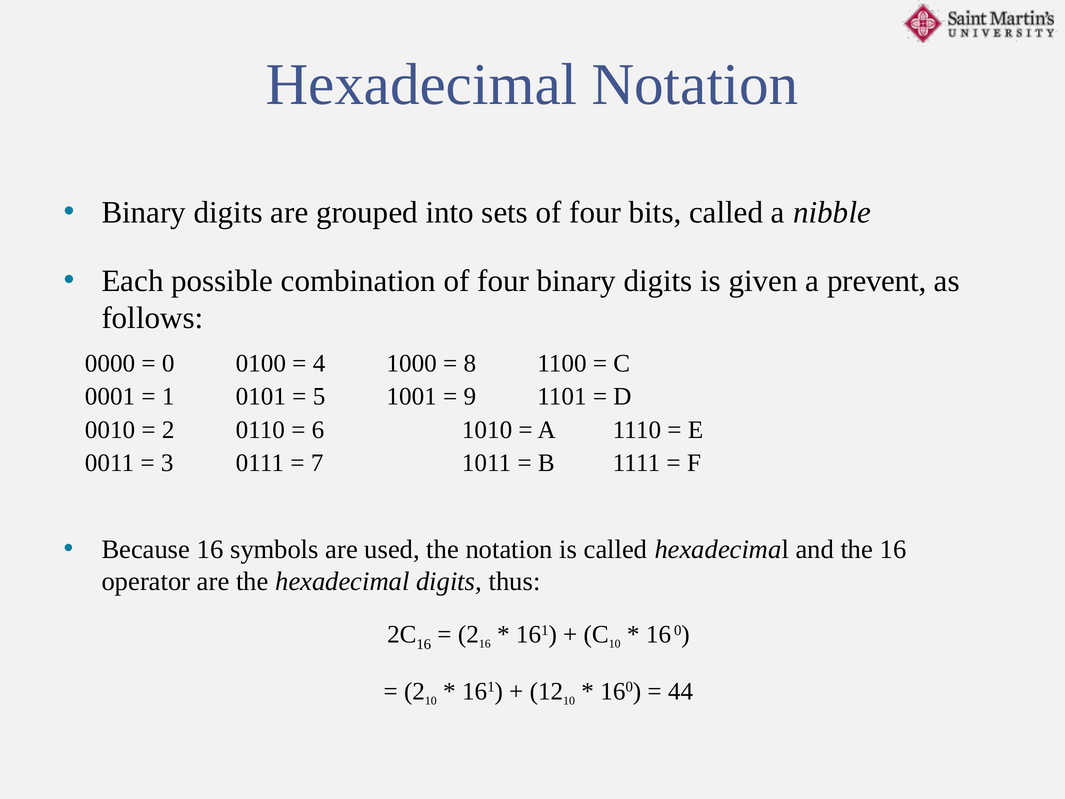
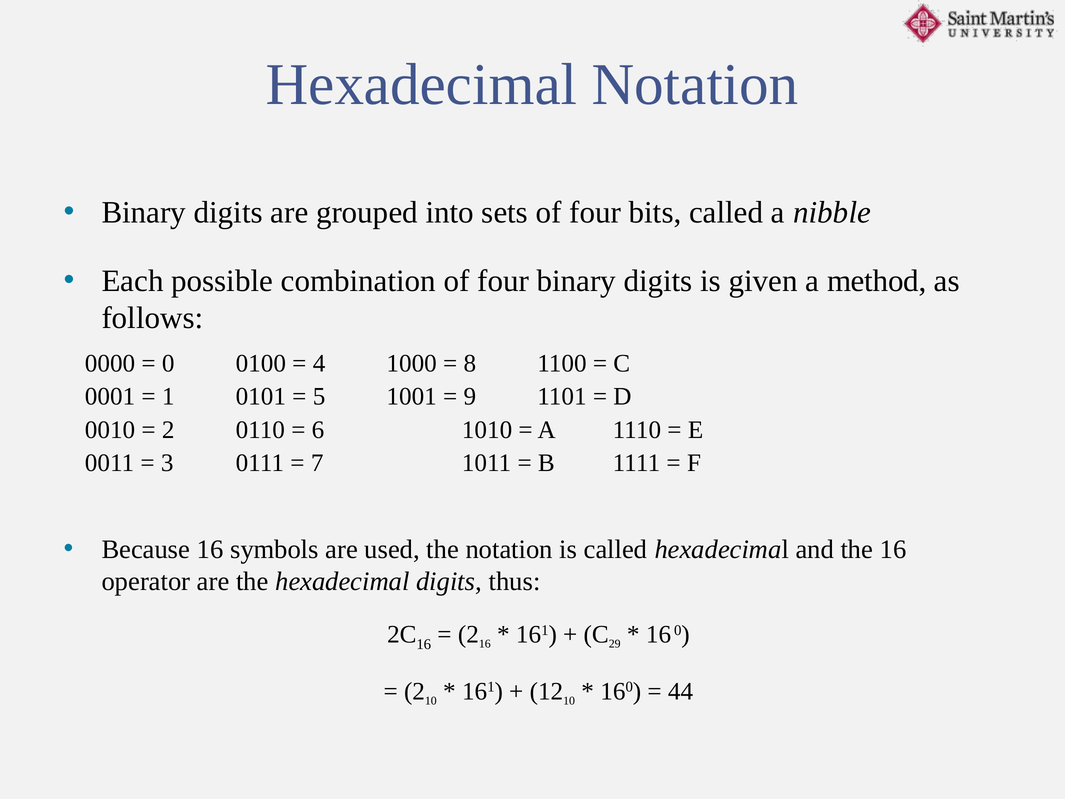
prevent: prevent -> method (877, 281)
C 10: 10 -> 29 (615, 644)
